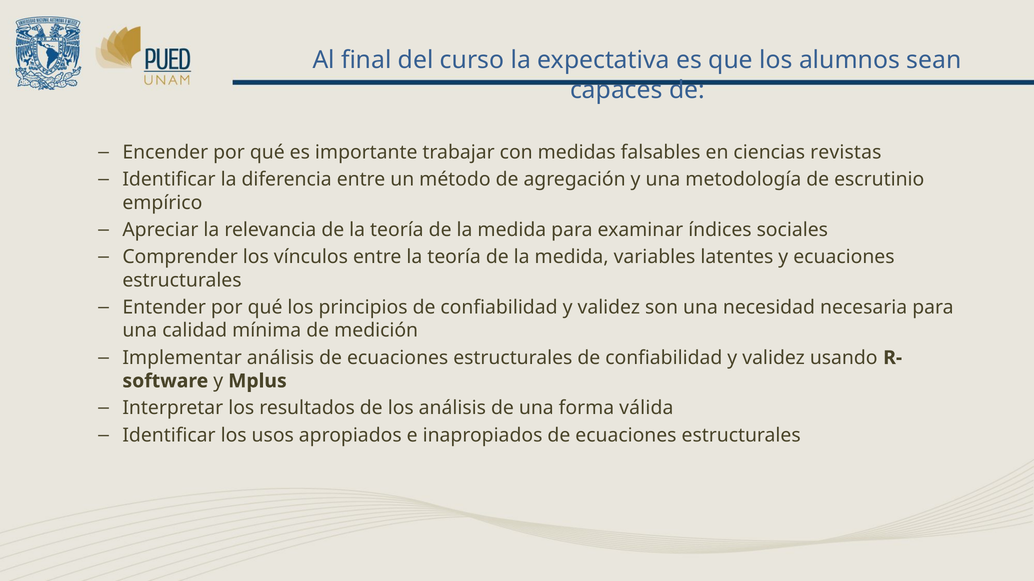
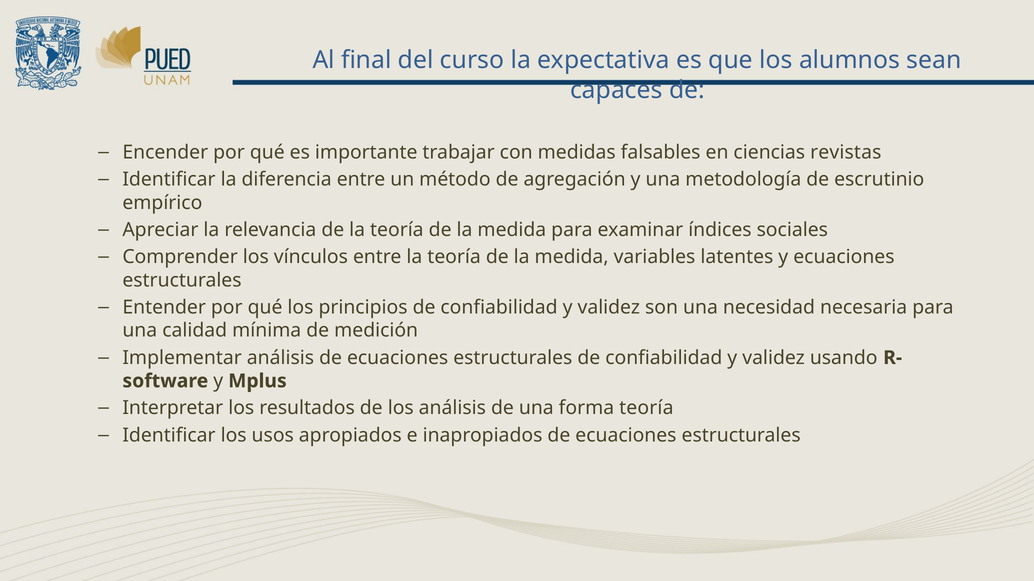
forma válida: válida -> teoría (646, 408)
